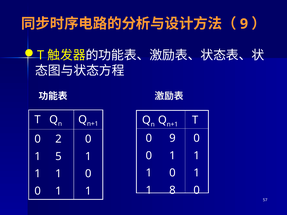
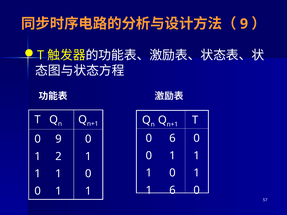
0 9: 9 -> 6 (173, 138)
0 2: 2 -> 9 (58, 139)
5: 5 -> 2 (58, 157)
1 8: 8 -> 6 (173, 191)
